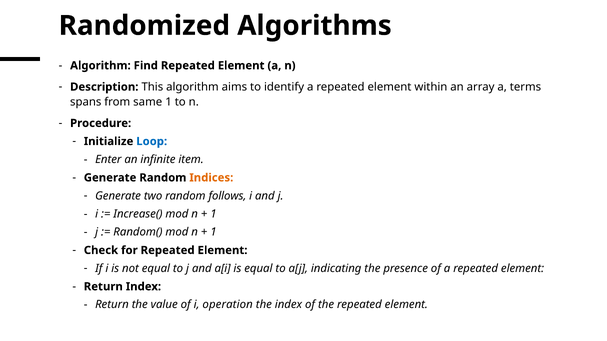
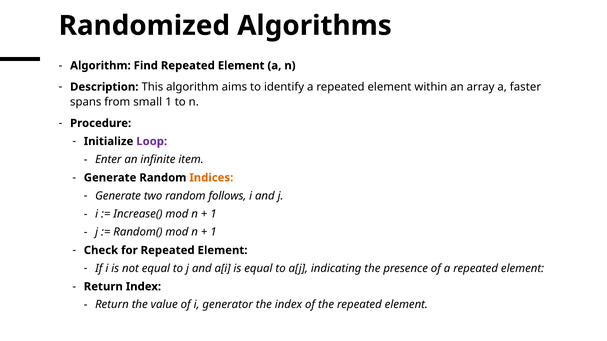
terms: terms -> faster (525, 87)
same: same -> small (148, 102)
Loop colour: blue -> purple (152, 142)
operation: operation -> generator (228, 305)
